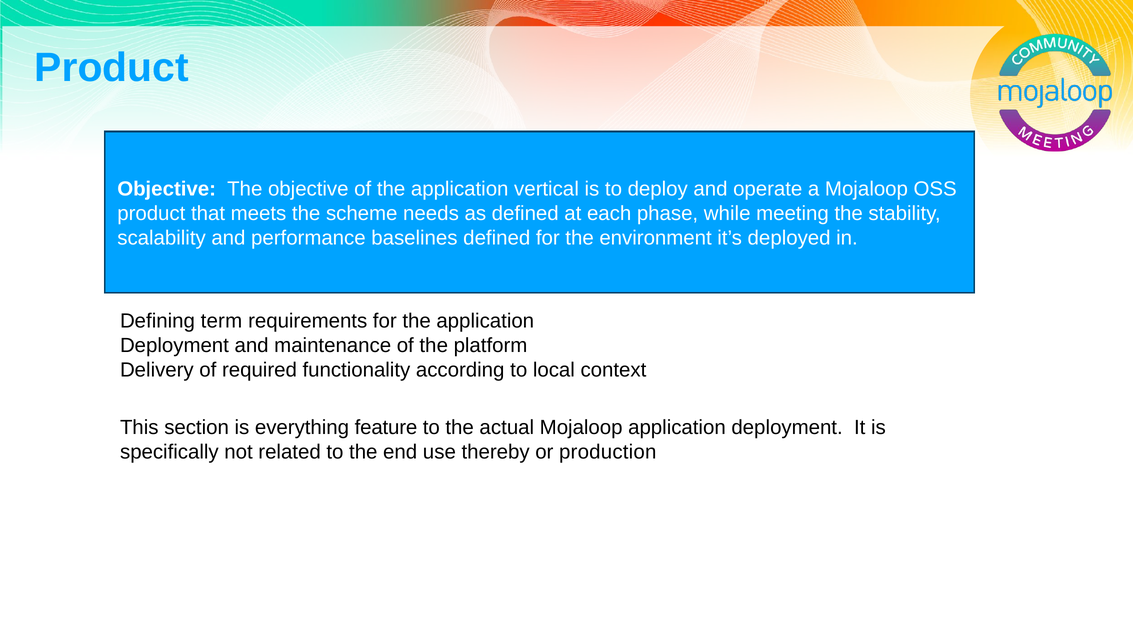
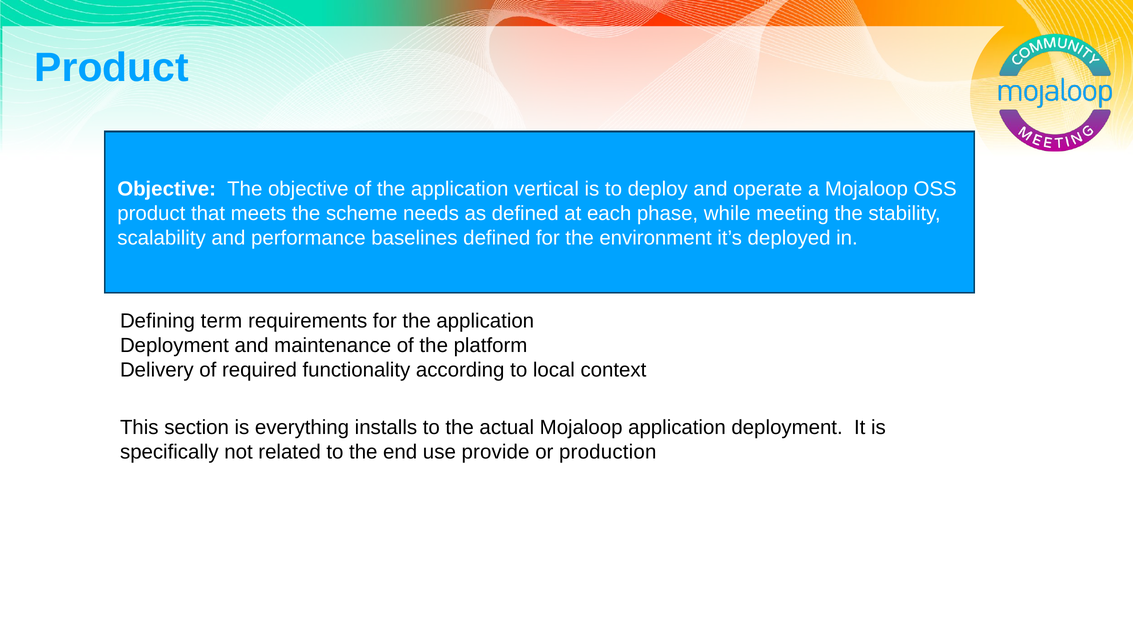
feature: feature -> installs (386, 428)
thereby: thereby -> provide (495, 452)
